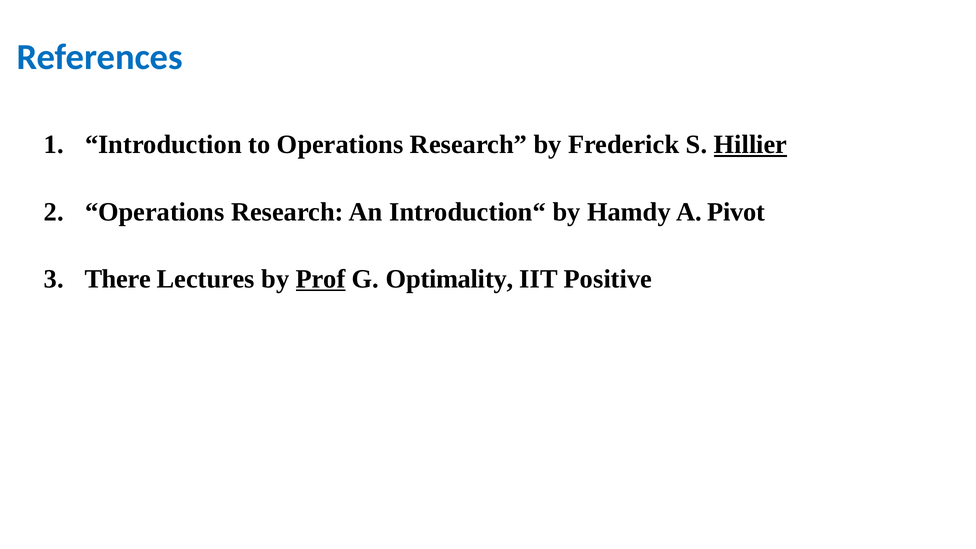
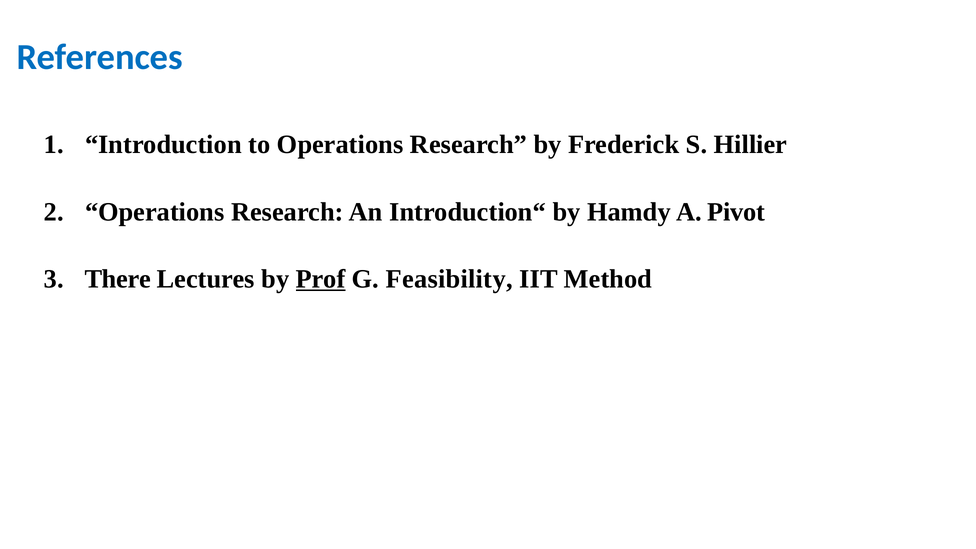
Hillier underline: present -> none (750, 145)
Optimality: Optimality -> Feasibility (449, 279)
Positive: Positive -> Method (608, 279)
